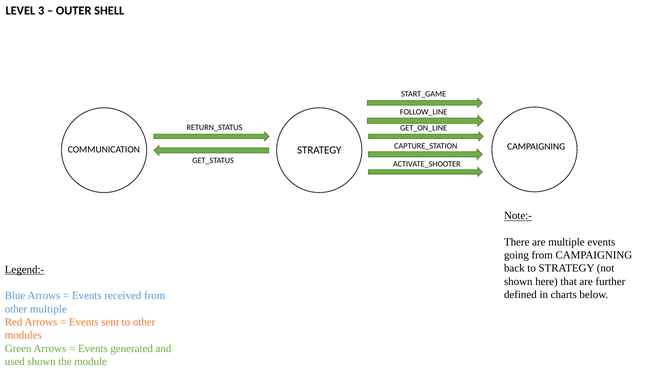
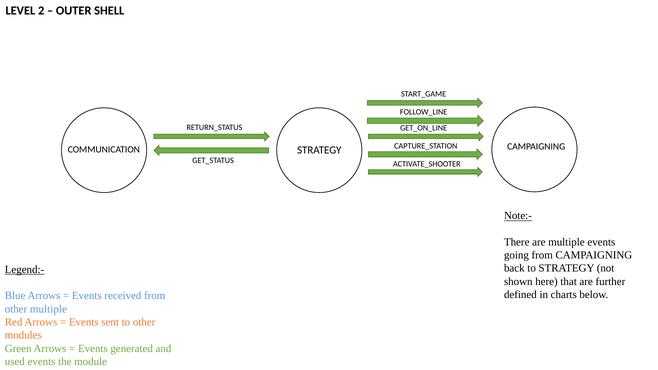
3: 3 -> 2 (41, 11)
used shown: shown -> events (42, 362)
